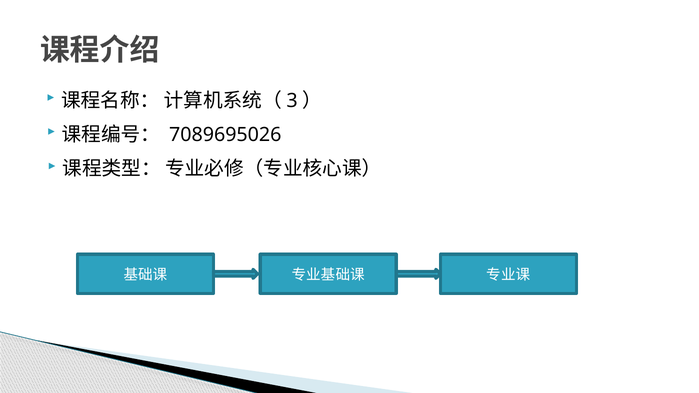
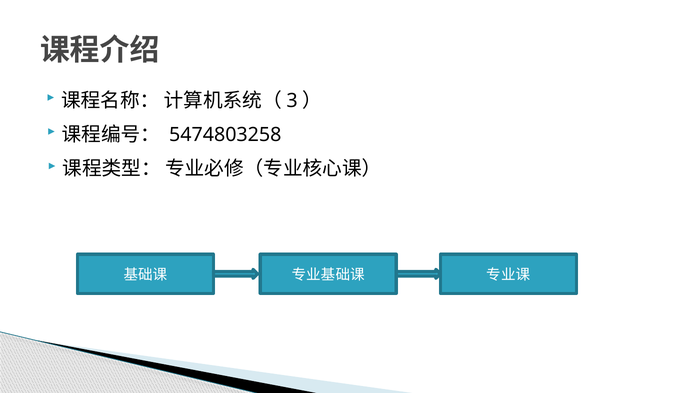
7089695026: 7089695026 -> 5474803258 (225, 135)
